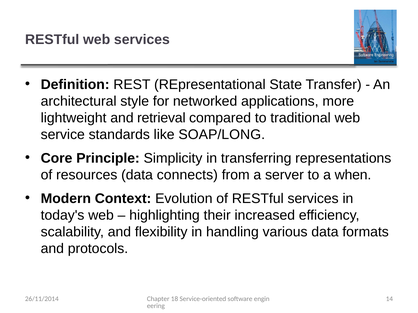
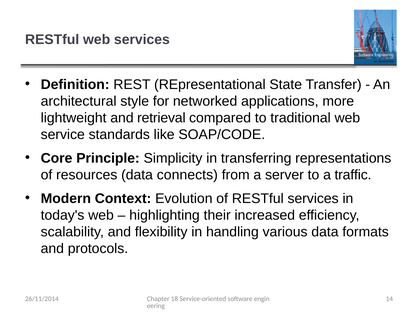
SOAP/LONG: SOAP/LONG -> SOAP/CODE (222, 135)
when: when -> traffic (353, 175)
